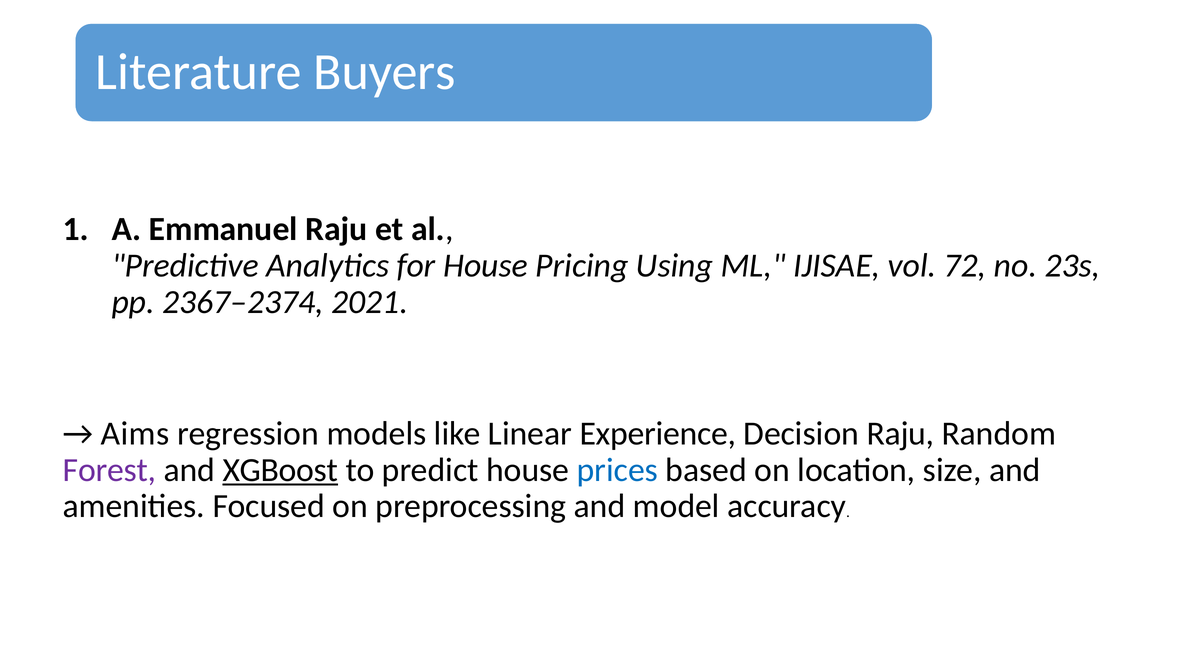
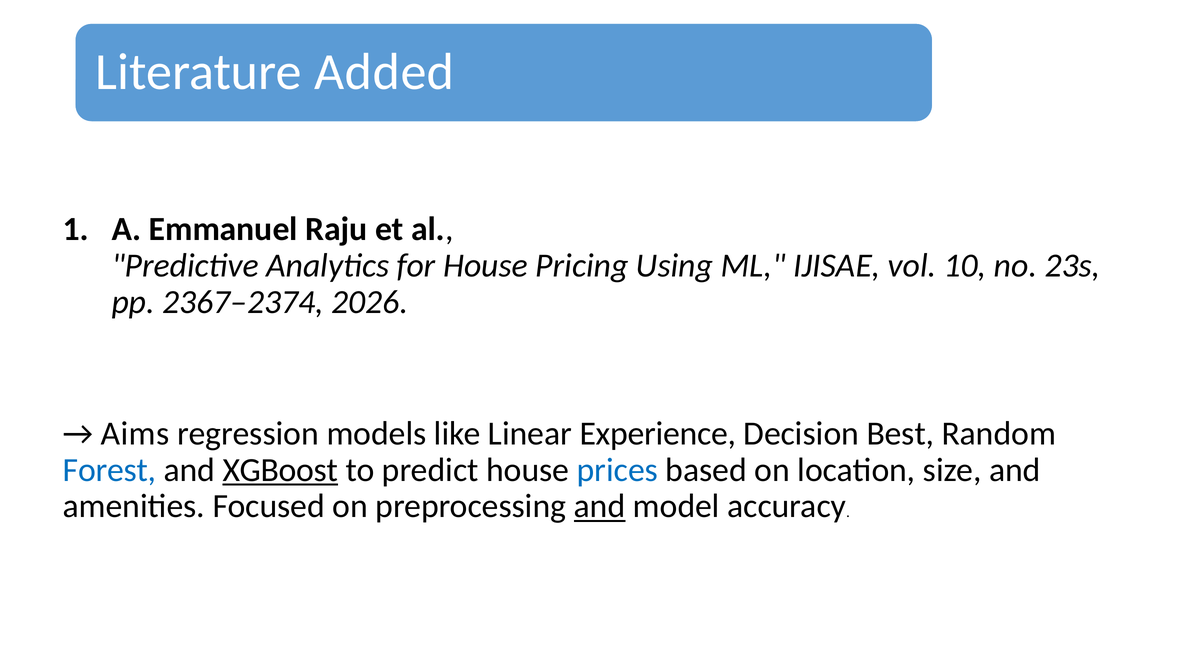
Buyers: Buyers -> Added (384, 72)
72: 72 -> 10 (965, 265)
2021: 2021 -> 2026 (370, 302)
Decision Raju: Raju -> Best (900, 433)
Forest colour: purple -> blue (109, 470)
and underline: none -> present (600, 506)
